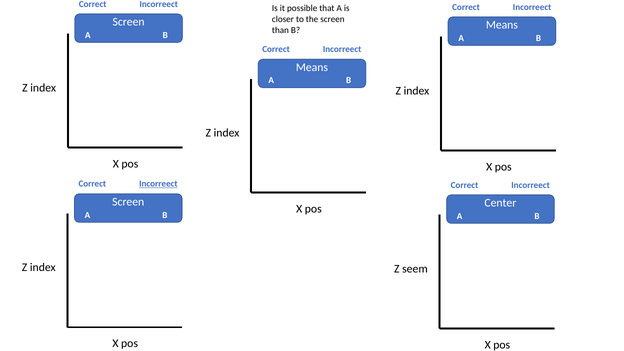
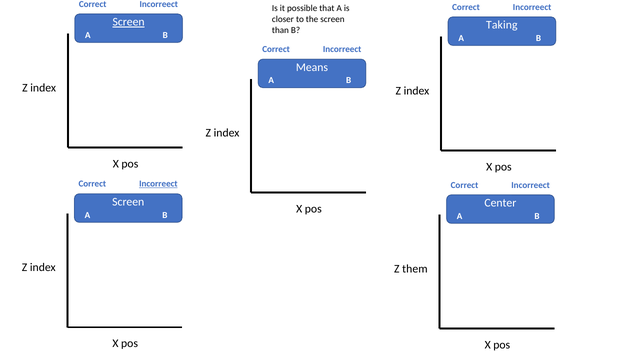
Screen underline: none -> present (129, 22)
Means: Means -> Taking (502, 25)
seem: seem -> them (415, 269)
